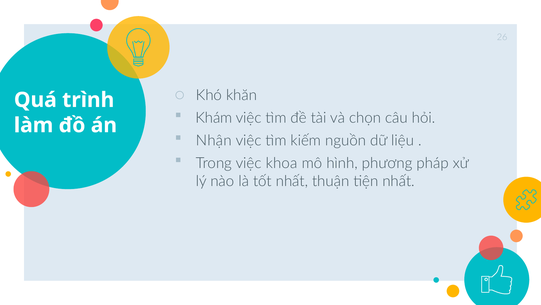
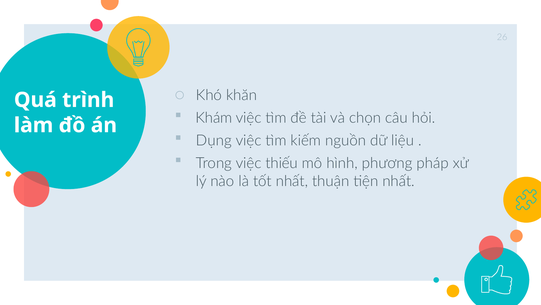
Nhận: Nhận -> Dụng (214, 140)
khoa: khoa -> thiếu (282, 163)
